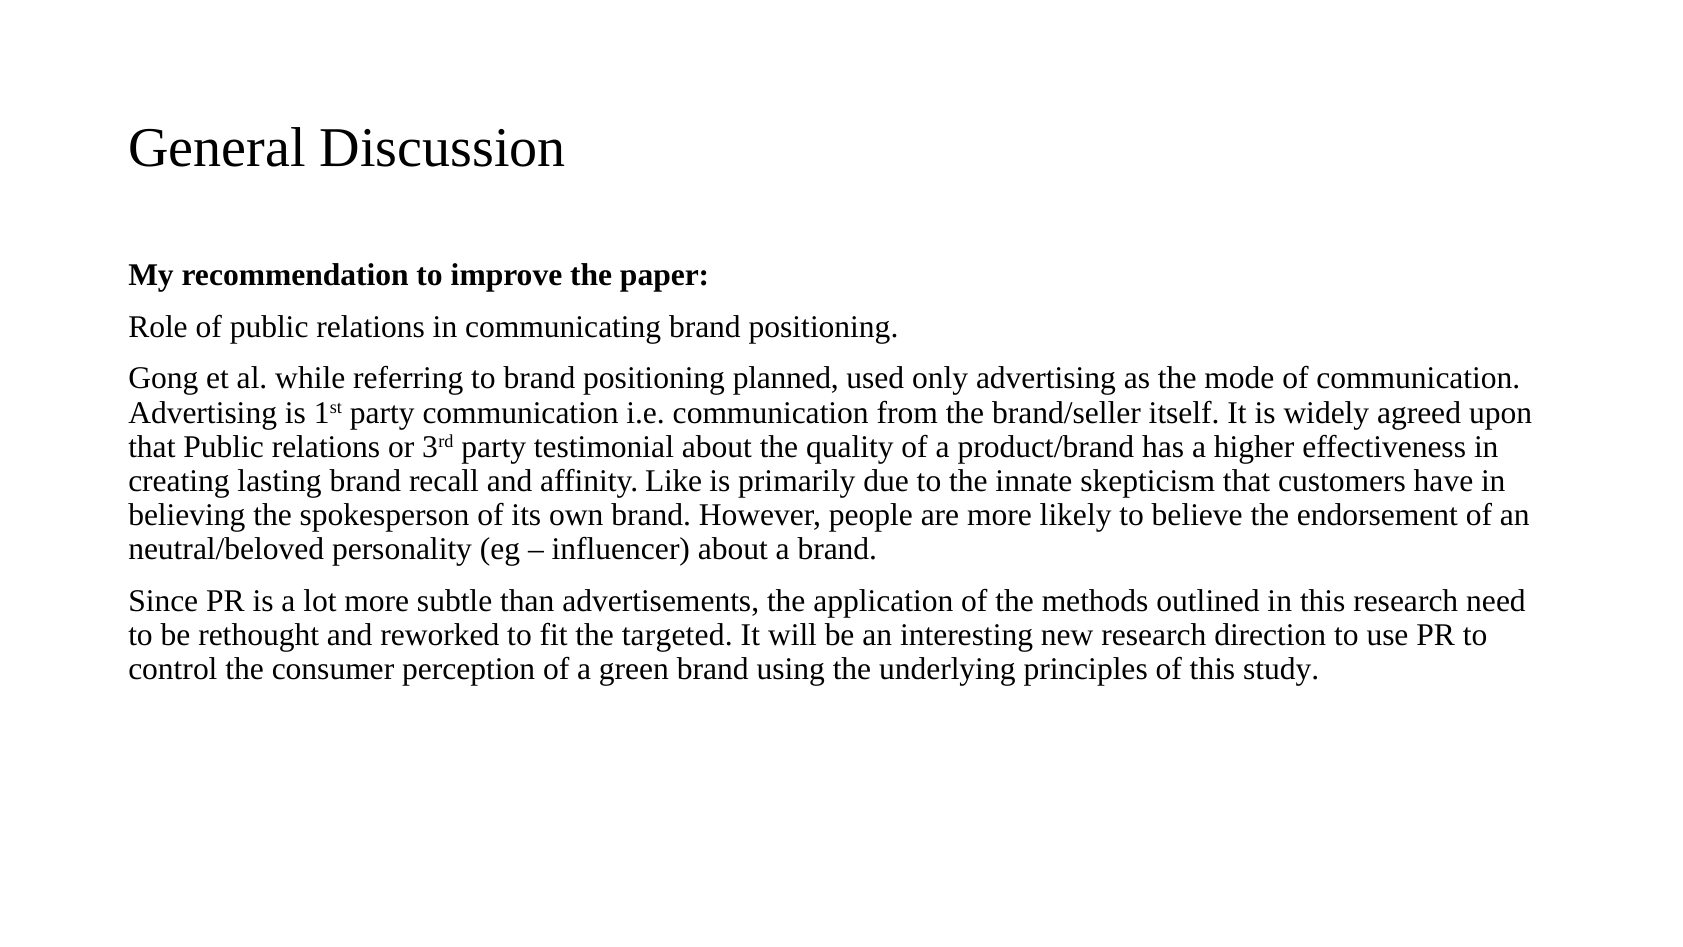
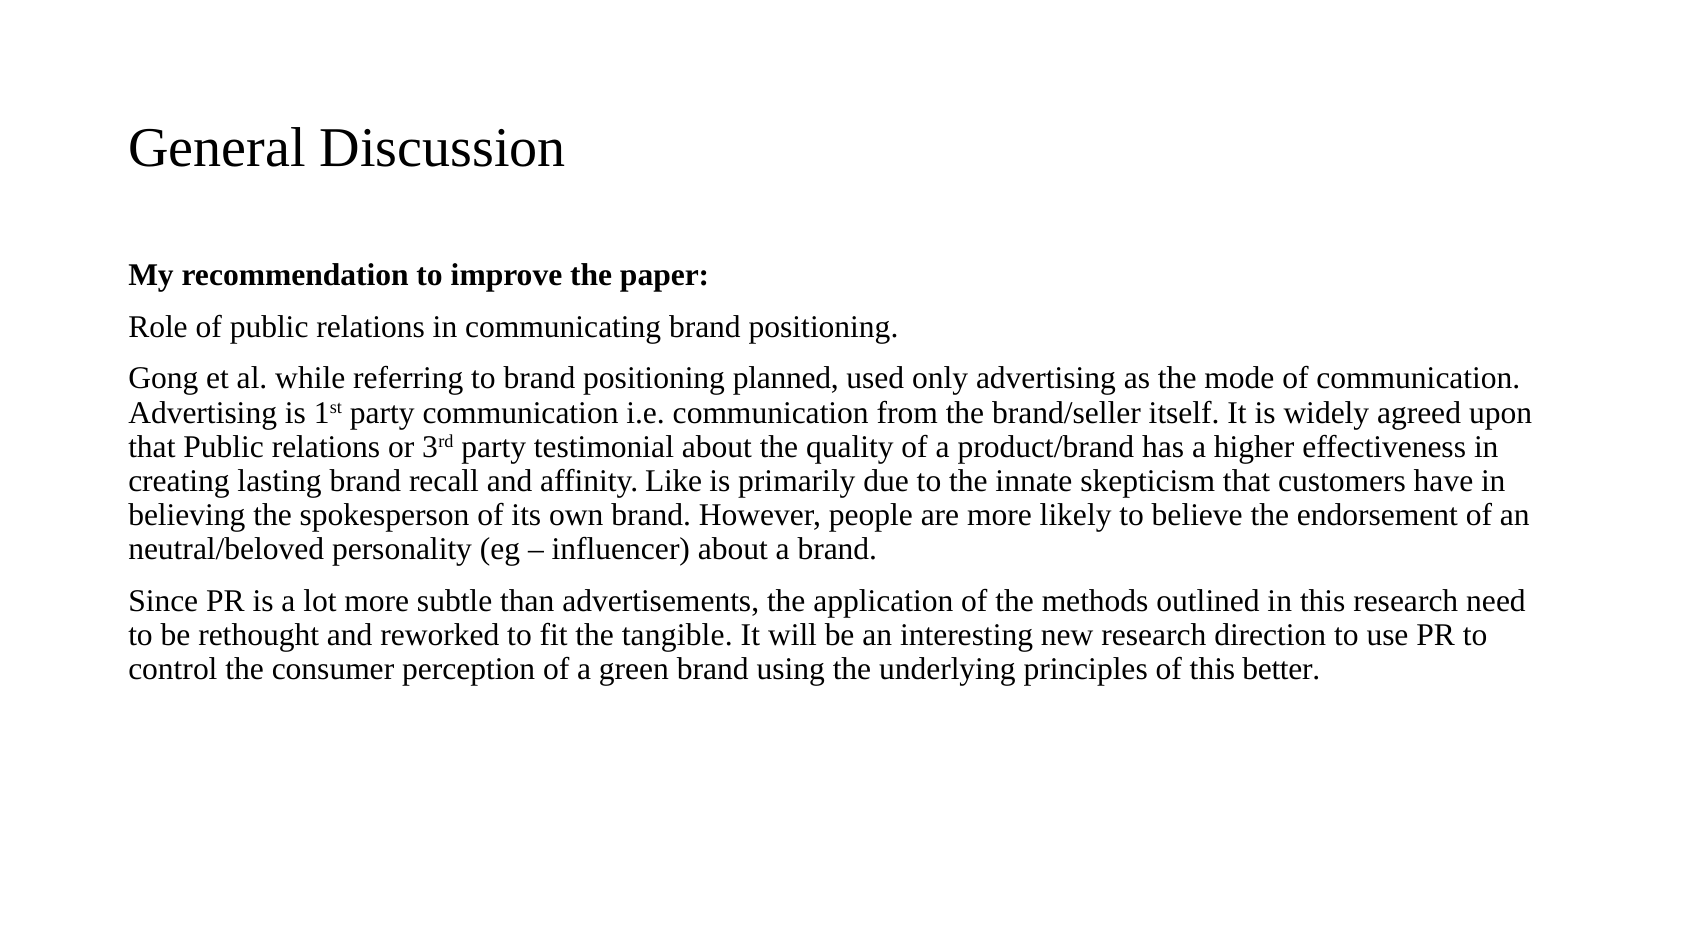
targeted: targeted -> tangible (677, 635)
study: study -> better (1281, 669)
